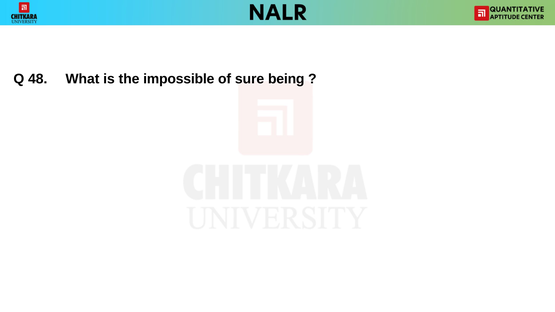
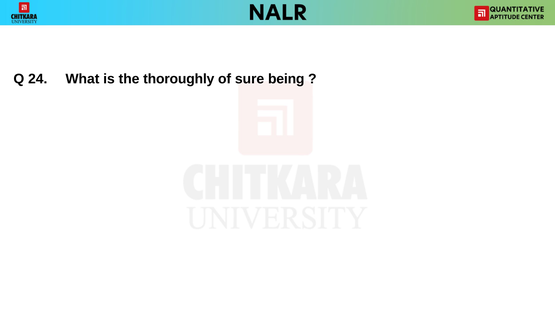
48: 48 -> 24 (38, 79)
impossible: impossible -> thoroughly (179, 79)
